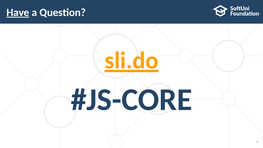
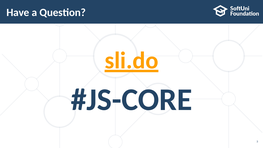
Have underline: present -> none (18, 12)
